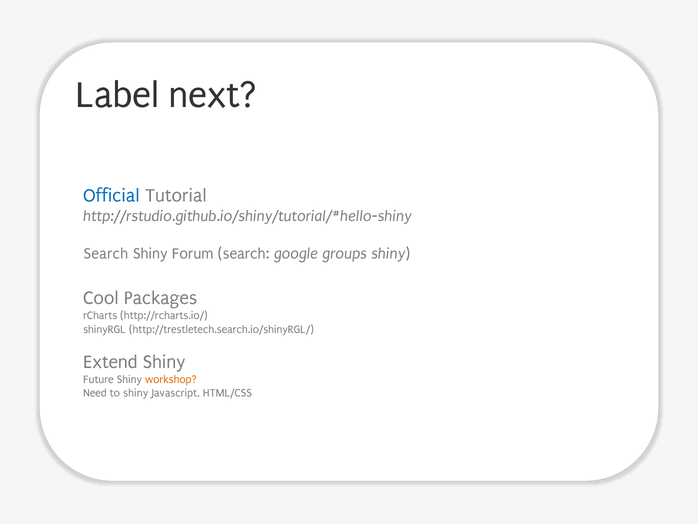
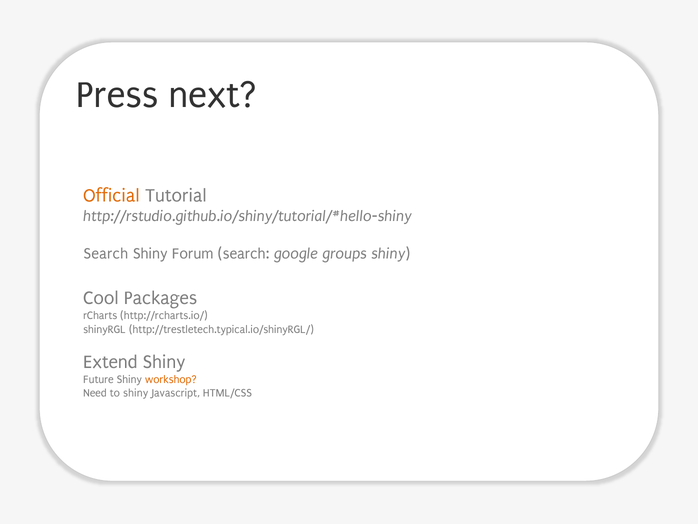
Label: Label -> Press (117, 94)
Official colour: blue -> orange (111, 195)
http://trestletech.search.io/shinyRGL/: http://trestletech.search.io/shinyRGL/ -> http://trestletech.typical.io/shinyRGL/ (221, 329)
